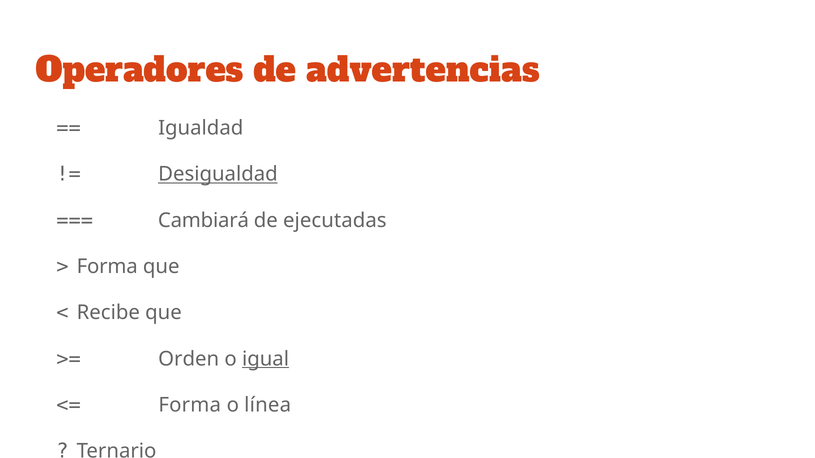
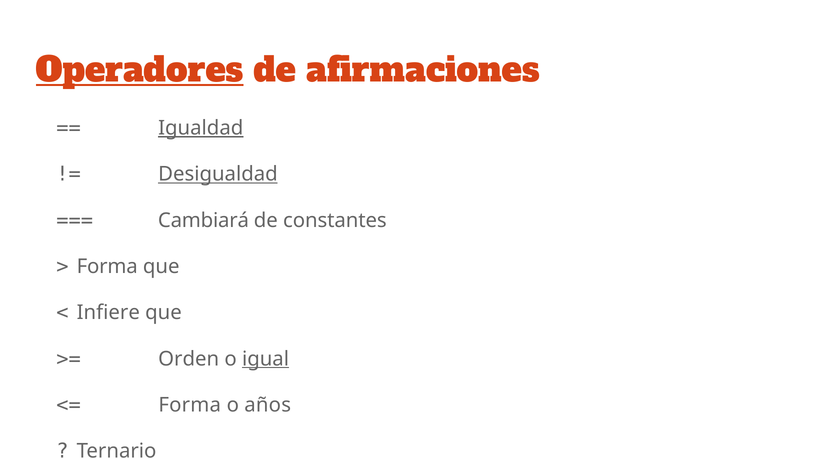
Operadores underline: none -> present (140, 71)
advertencias: advertencias -> afirmaciones (423, 71)
Igualdad underline: none -> present (201, 128)
ejecutadas: ejecutadas -> constantes (335, 221)
Recibe: Recibe -> Infiere (108, 313)
línea: línea -> años (268, 405)
